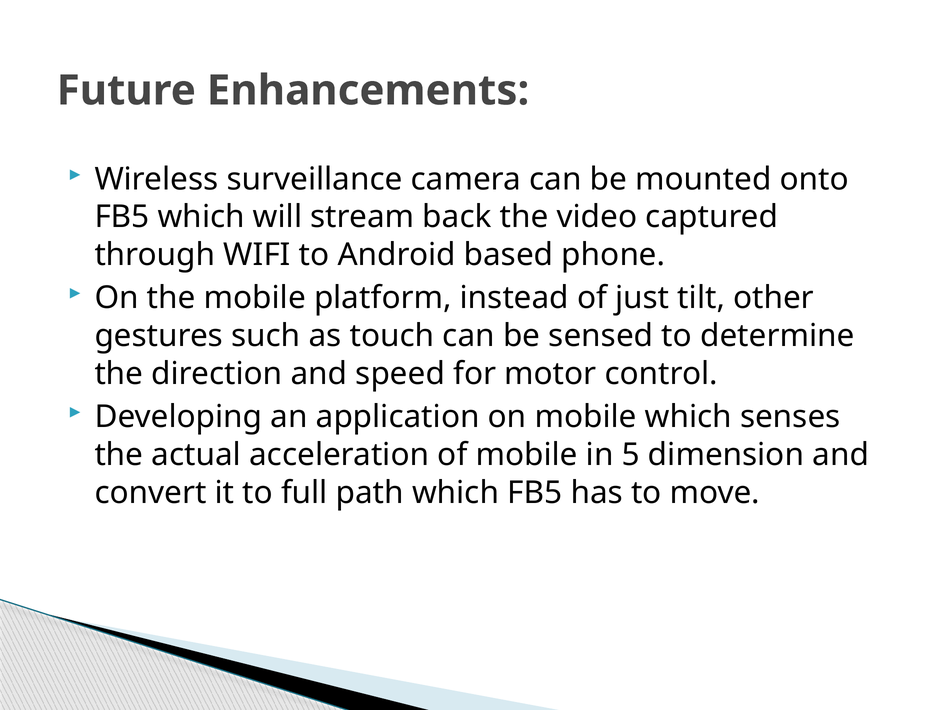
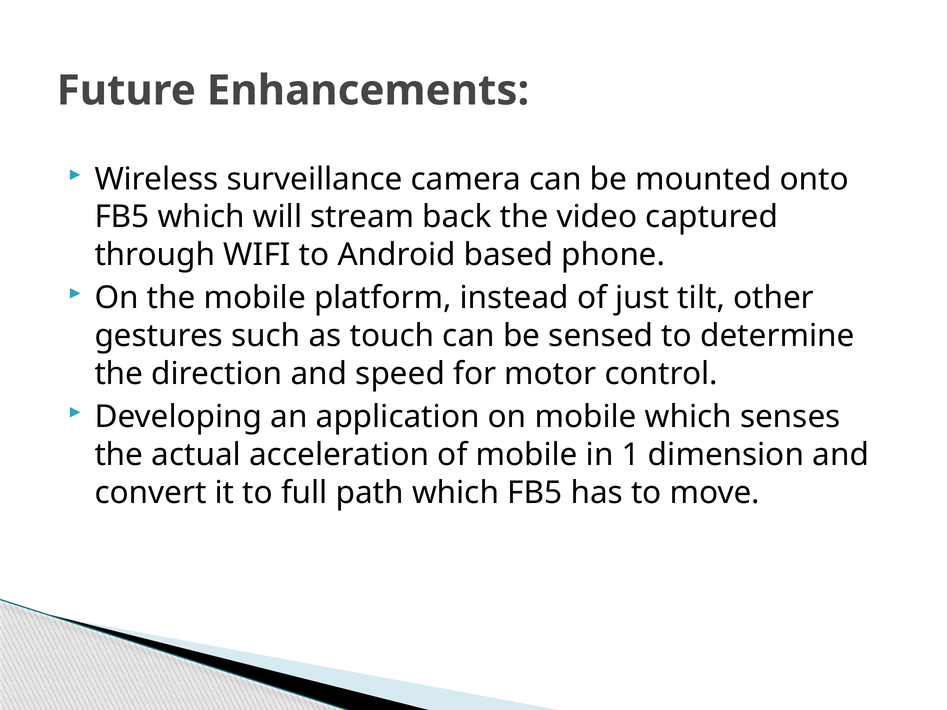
5: 5 -> 1 (631, 455)
